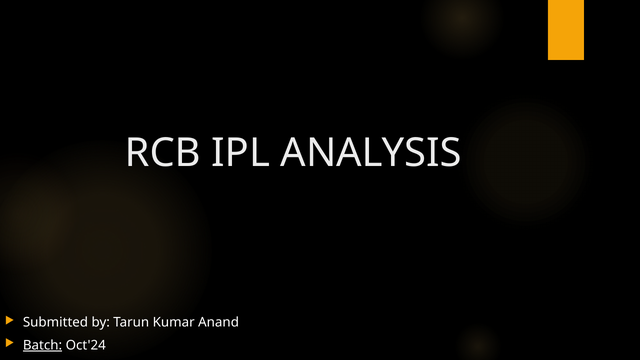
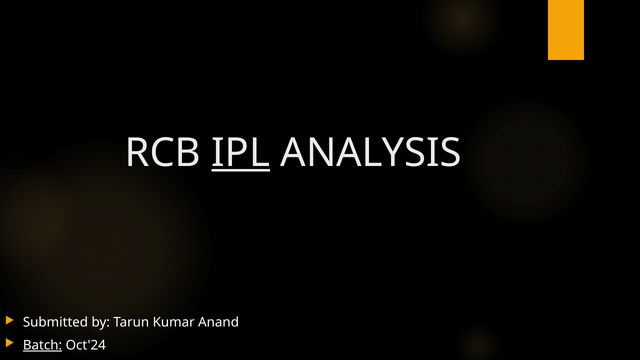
IPL underline: none -> present (241, 153)
